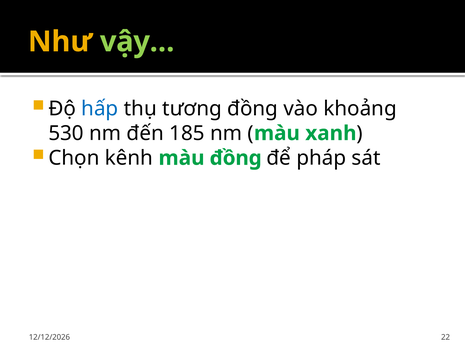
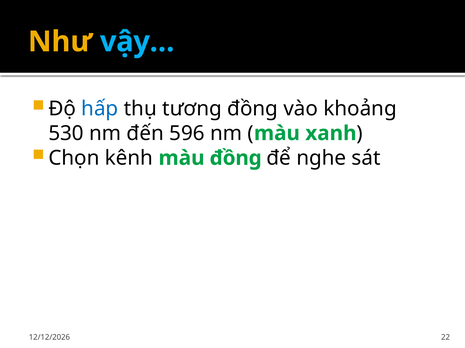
vậy… colour: light green -> light blue (137, 42)
185: 185 -> 596 (187, 134)
pháp: pháp -> nghe (321, 158)
